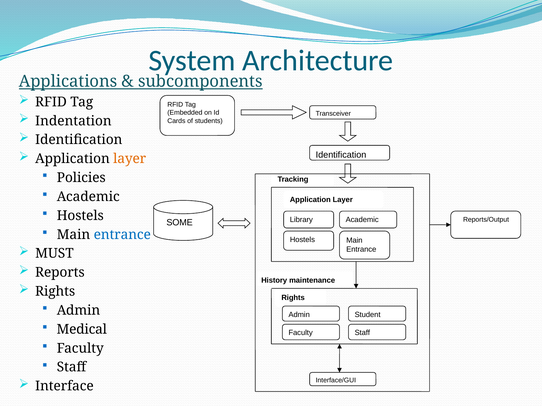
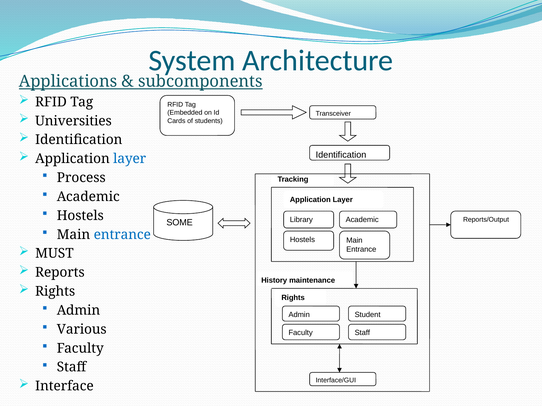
Indentation: Indentation -> Universities (73, 121)
layer colour: orange -> blue (130, 159)
Policies: Policies -> Process (81, 178)
Medical: Medical -> Various (82, 330)
